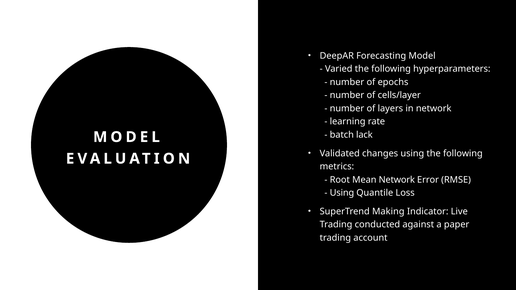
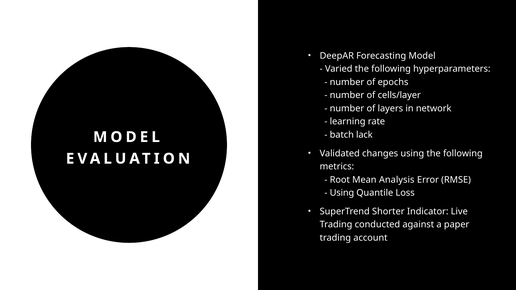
Mean Network: Network -> Analysis (397, 180)
Making: Making -> Shorter (388, 212)
